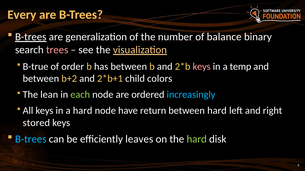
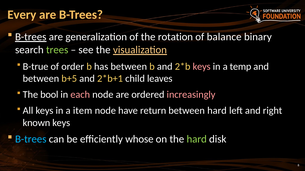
number: number -> rotation (175, 37)
trees colour: pink -> light green (57, 50)
b+2: b+2 -> b+5 (69, 79)
colors: colors -> leaves (160, 79)
lean: lean -> bool (49, 95)
each colour: light green -> pink (80, 95)
increasingly colour: light blue -> pink (191, 95)
a hard: hard -> item (83, 111)
stored: stored -> known (36, 123)
leaves: leaves -> whose (139, 140)
